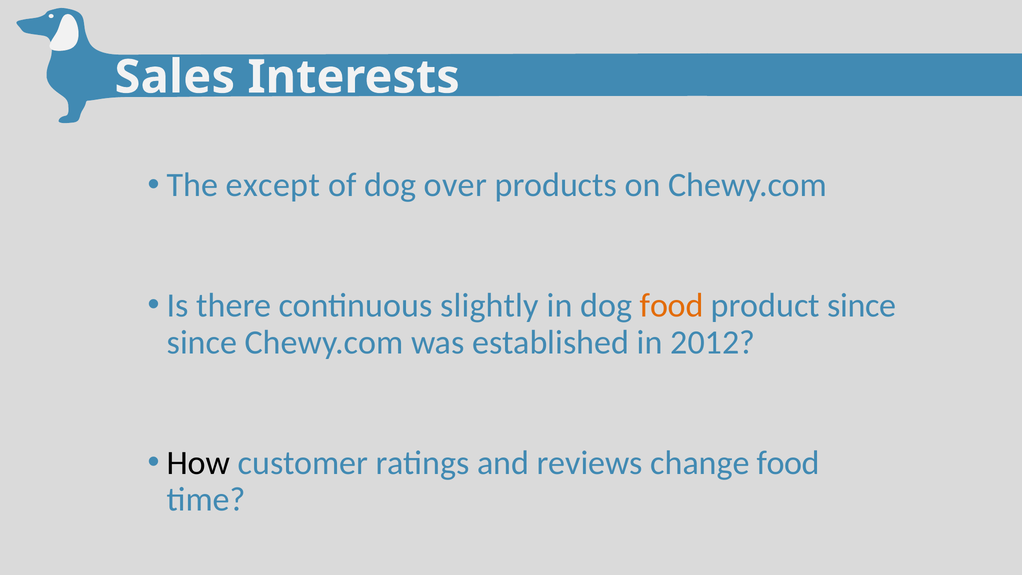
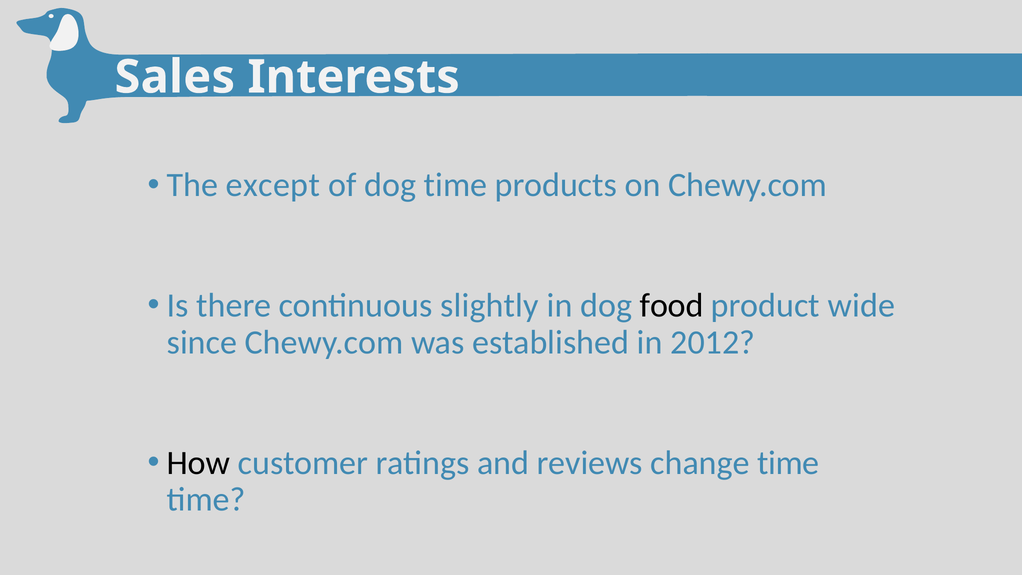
dog over: over -> time (455, 185)
food colour: orange -> black (672, 305)
product since: since -> wide (861, 305)
change food: food -> time (788, 463)
